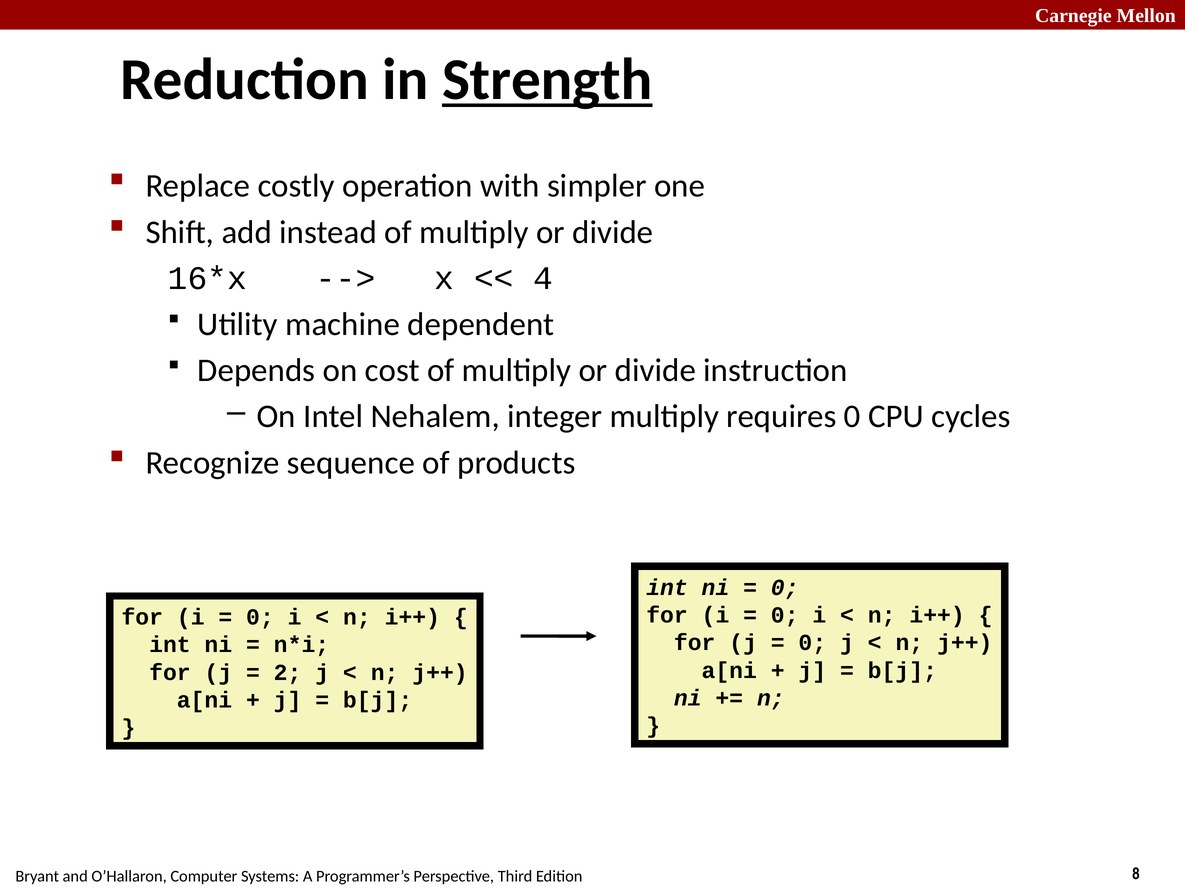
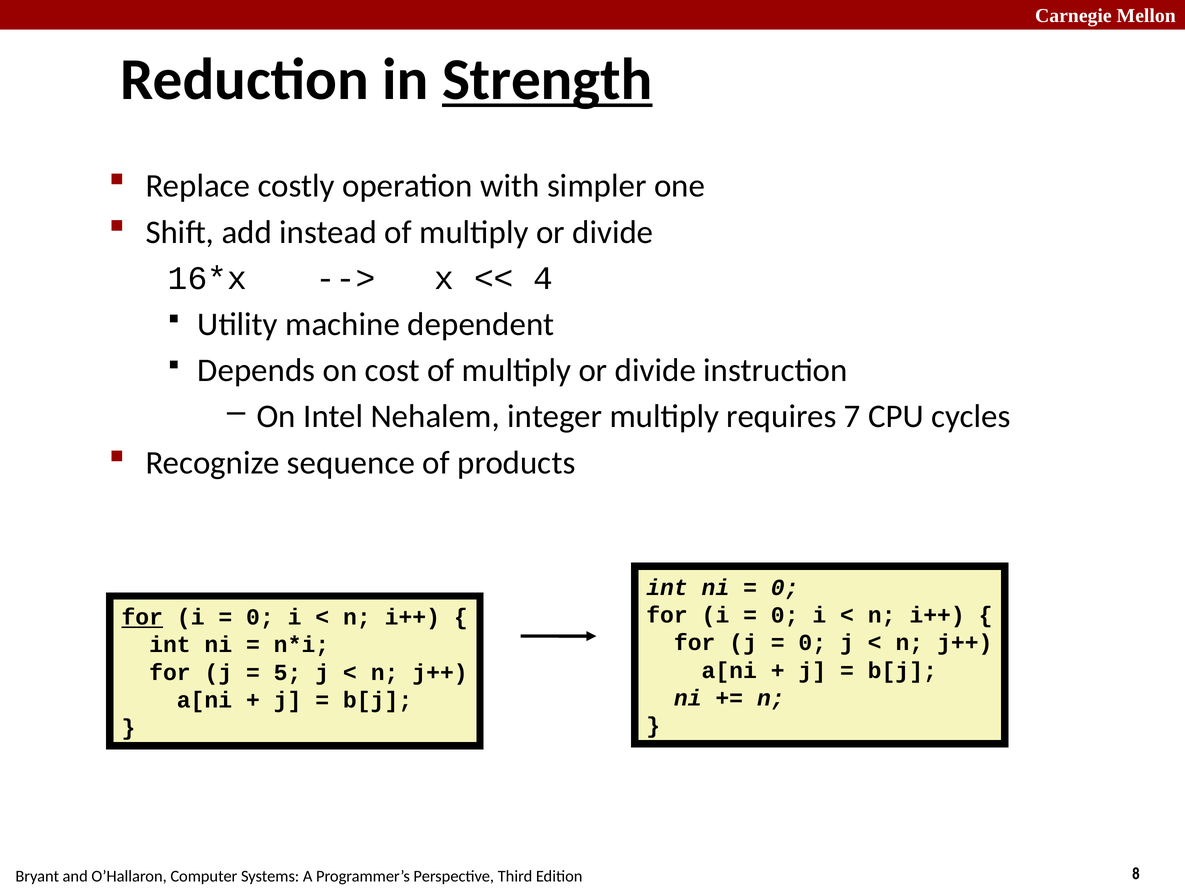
requires 0: 0 -> 7 (852, 416)
for underline: none -> present (142, 617)
2: 2 -> 5 (288, 672)
